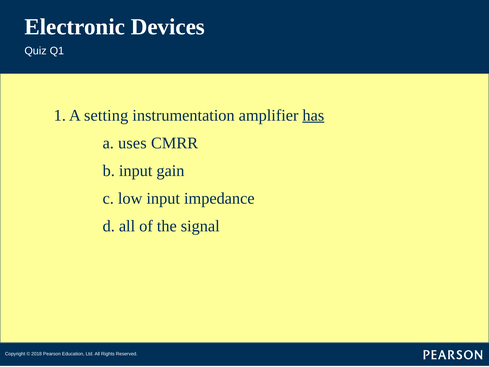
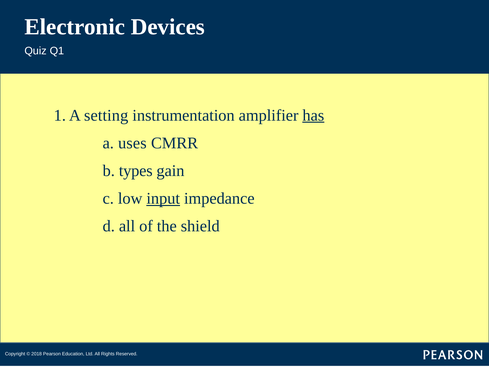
b input: input -> types (136, 171)
input underline: none -> present (163, 198)
signal: signal -> shield (200, 226)
